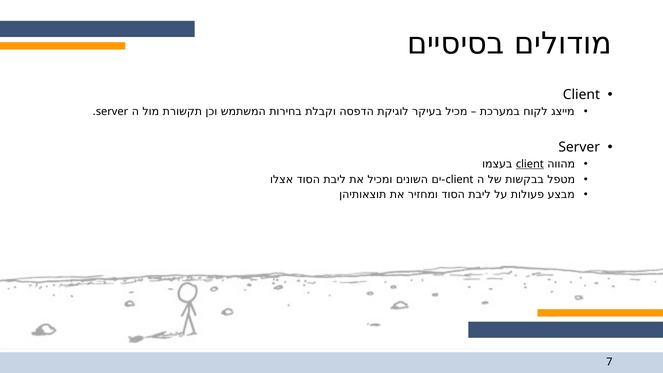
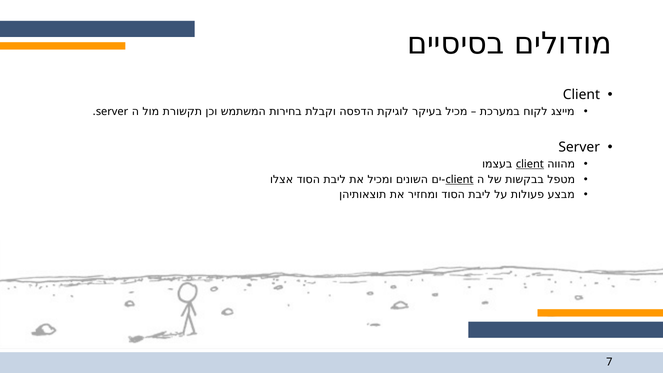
client underline: none -> present (459, 179)
